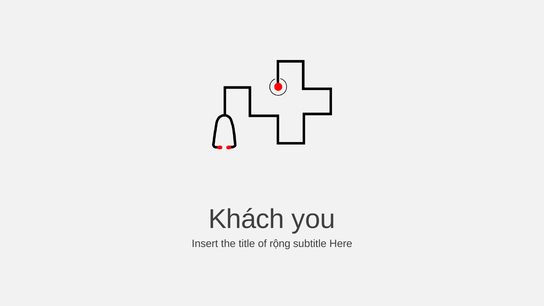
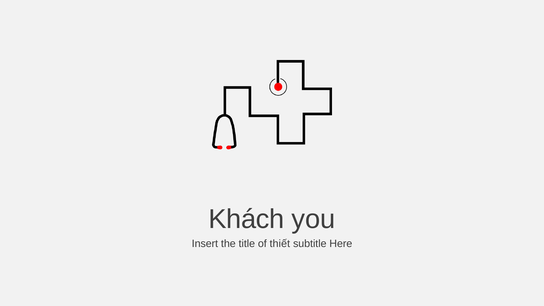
rộng: rộng -> thiết (280, 244)
